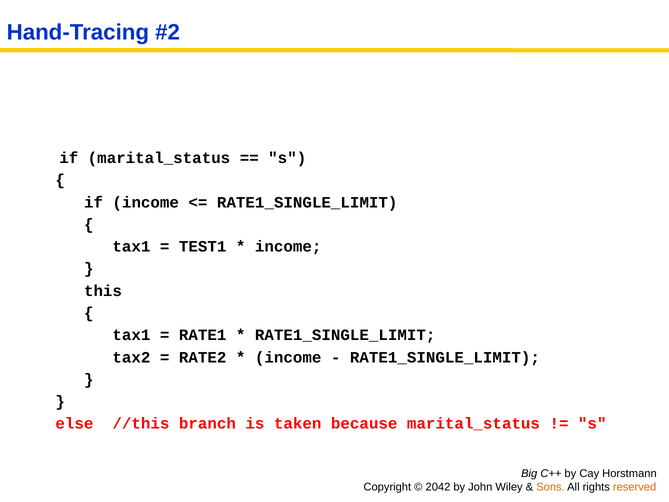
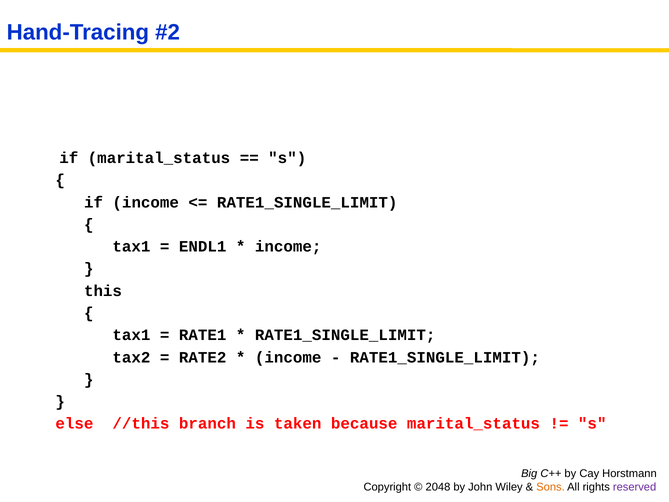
TEST1: TEST1 -> ENDL1 (203, 247)
2042: 2042 -> 2048 (438, 487)
reserved colour: orange -> purple (635, 487)
